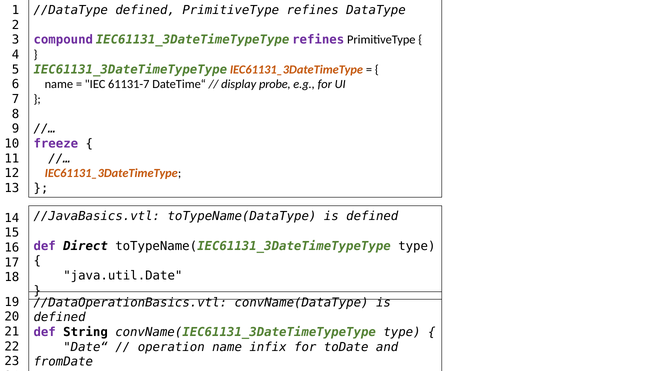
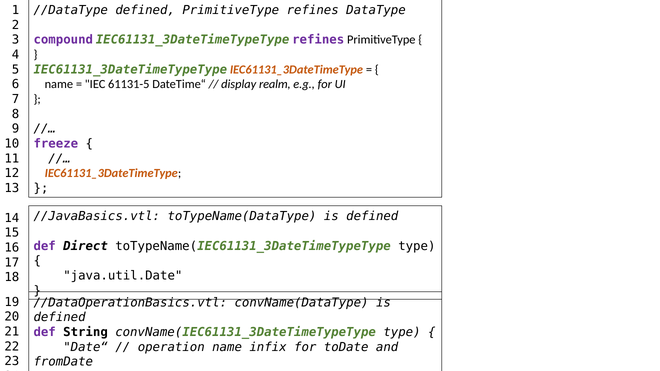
61131-7: 61131-7 -> 61131-5 (129, 84)
probe: probe -> realm (275, 84)
